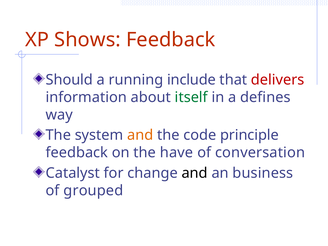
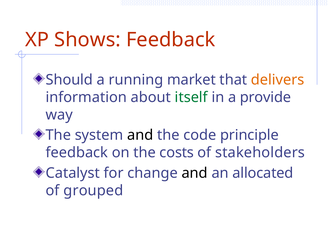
include: include -> market (191, 80)
delivers colour: red -> orange (278, 80)
defines: defines -> provide (265, 97)
and colour: orange -> black (140, 135)
have: have -> costs (177, 153)
conversation: conversation -> stakeholders (260, 153)
business: business -> allocated (263, 173)
